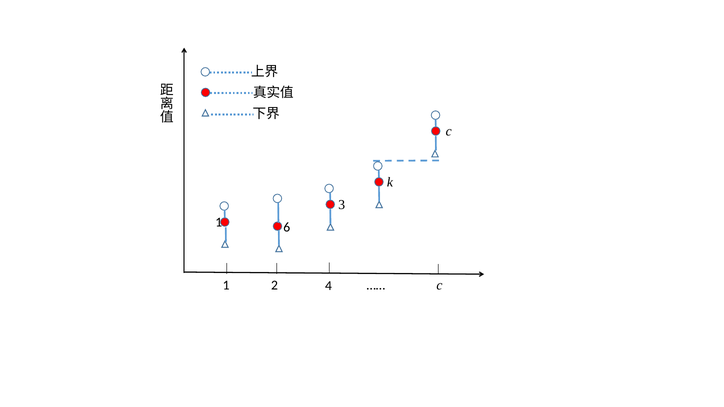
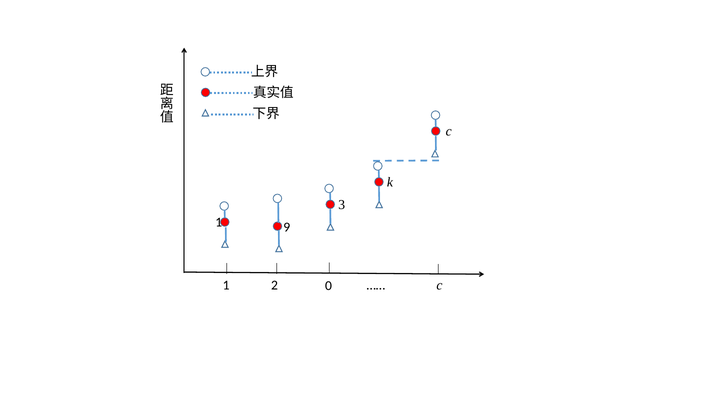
6: 6 -> 9 (287, 227)
4: 4 -> 0 (328, 286)
